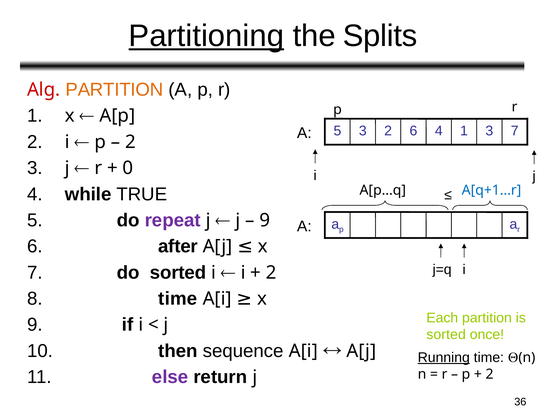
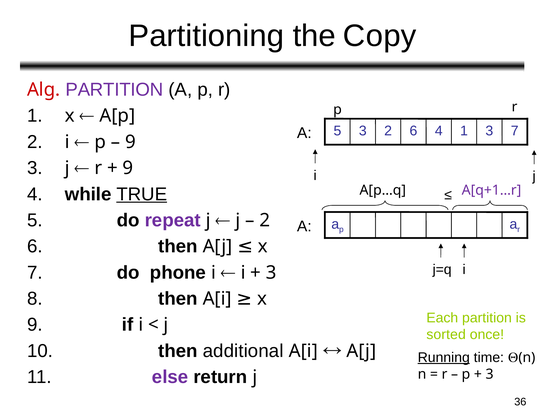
Partitioning underline: present -> none (206, 36)
Splits: Splits -> Copy (380, 36)
PARTITION colour: orange -> purple (114, 90)
2: 2 -> 9 (130, 142)
0: 0 -> 9 (128, 168)
TRUE underline: none -> present (142, 194)
A[q+1…r colour: blue -> purple (492, 190)
9: 9 -> 2 (265, 220)
6 after: after -> then (178, 246)
do sorted: sorted -> phone (178, 273)
2: 2 -> 3 (271, 273)
time: time -> then (178, 299)
sequence: sequence -> additional (243, 351)
2: 2 -> 3 (490, 374)
